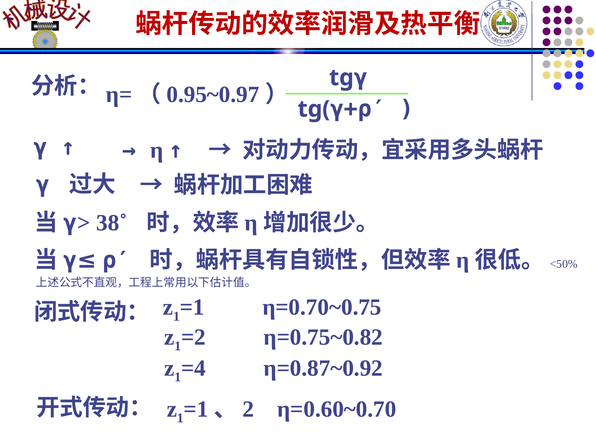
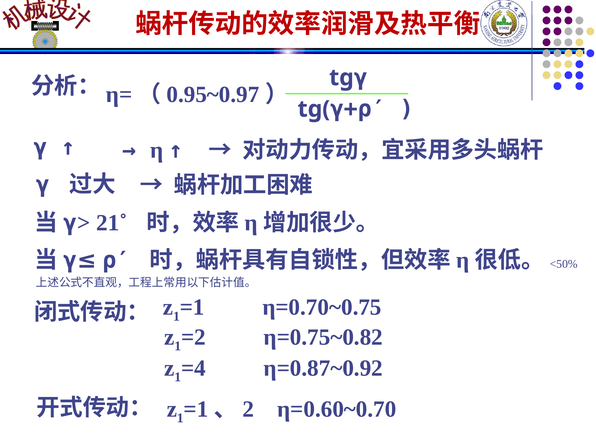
38˚: 38˚ -> 21˚ (112, 223)
